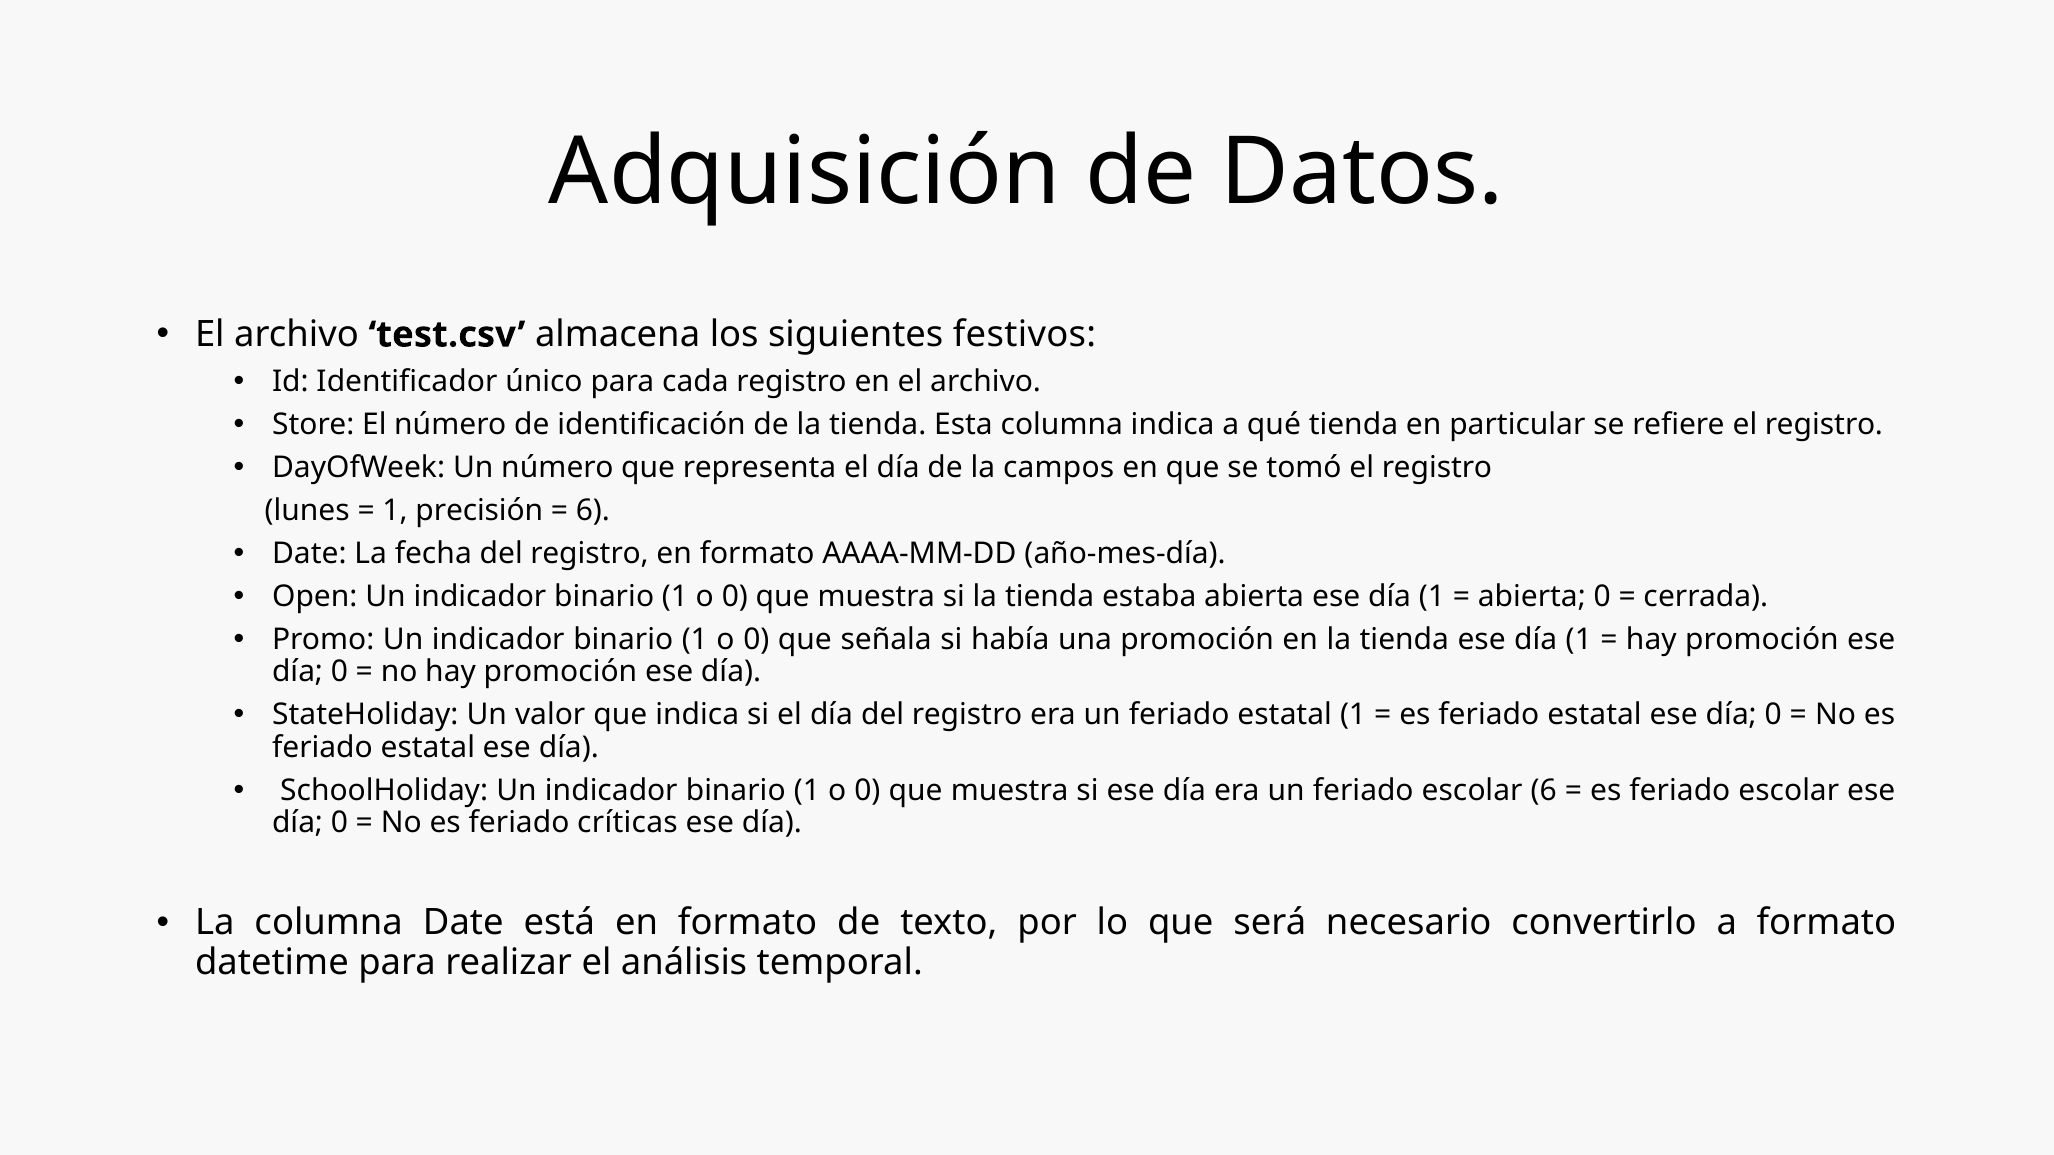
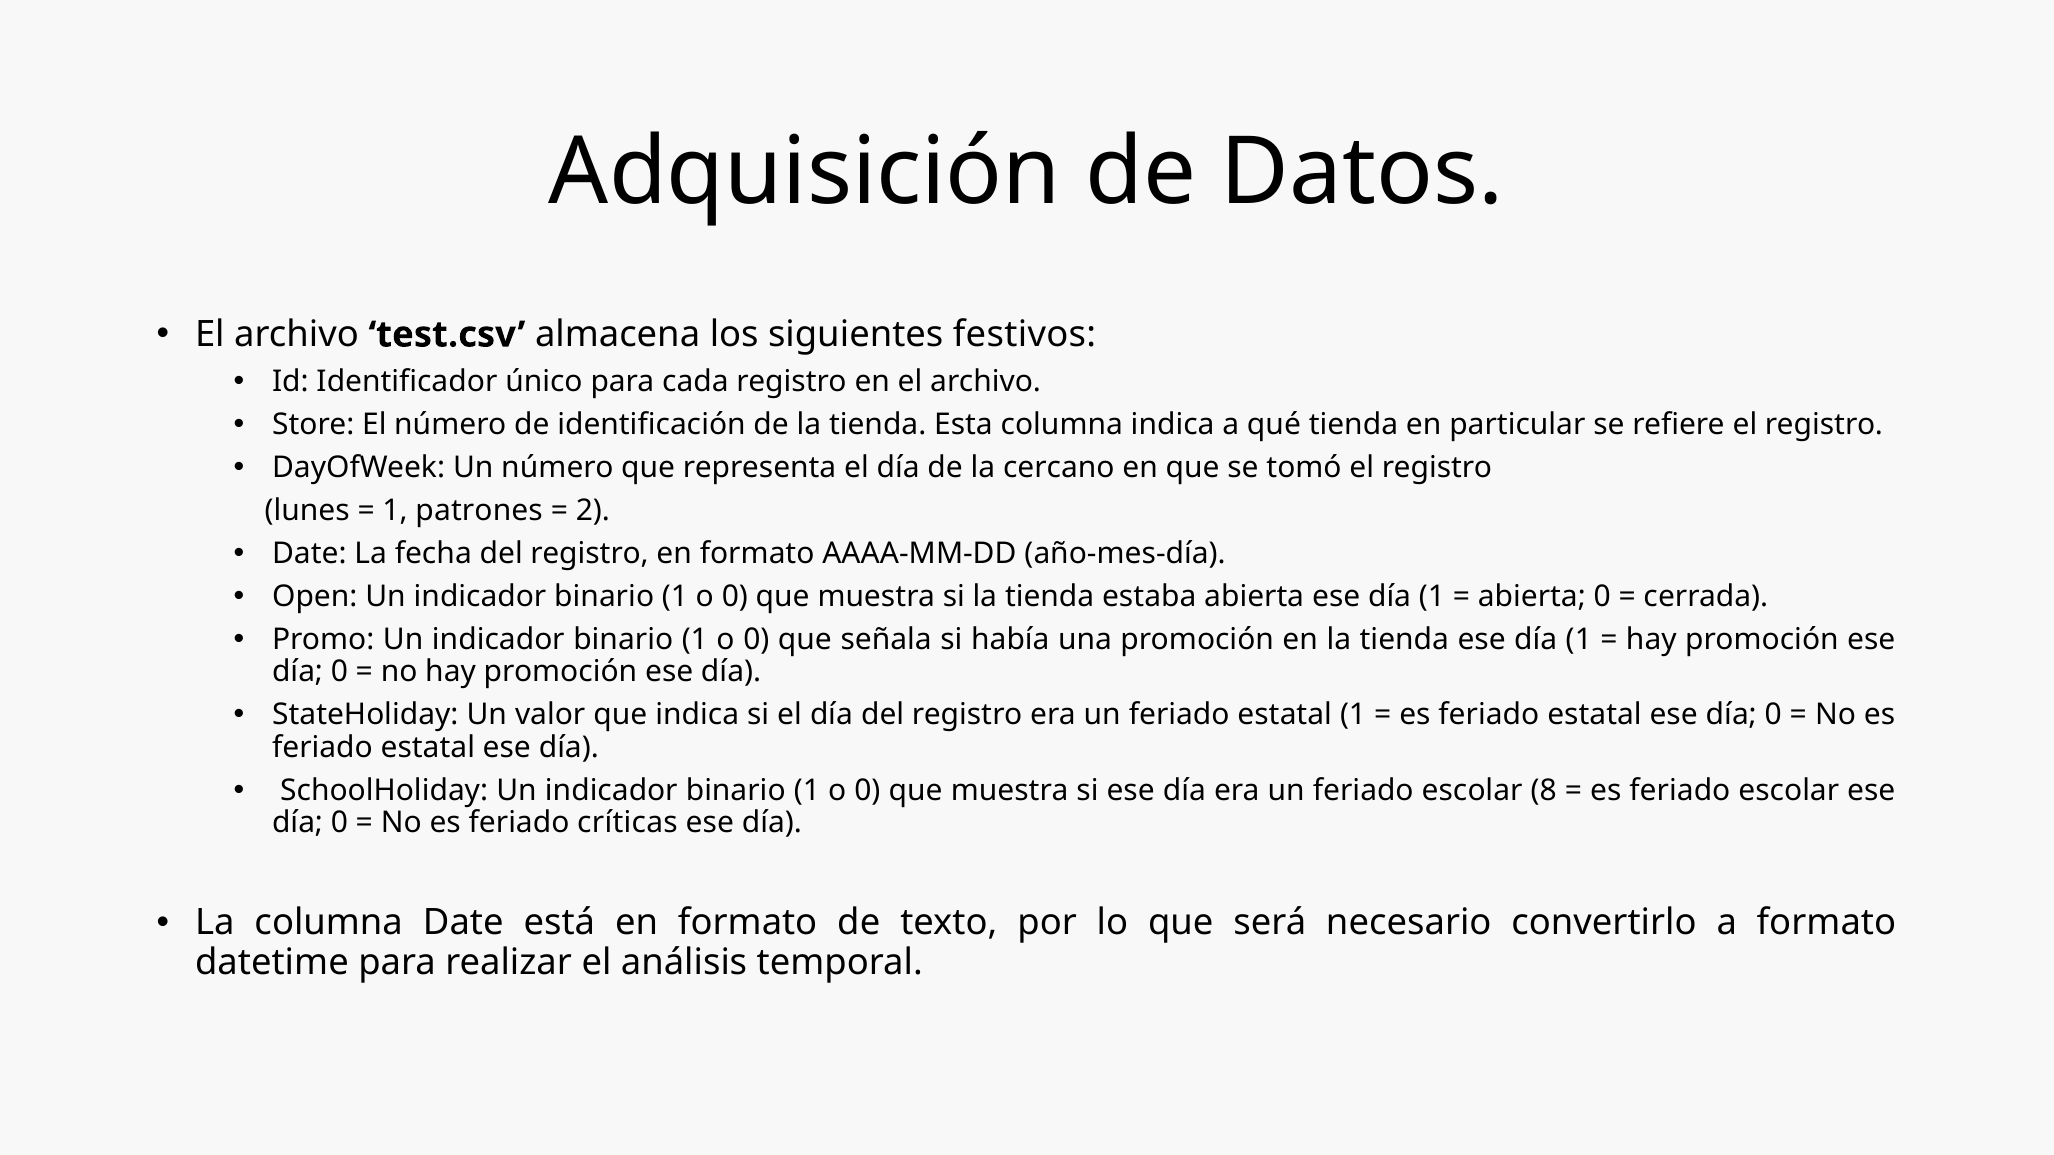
campos: campos -> cercano (1059, 467)
precisión: precisión -> patrones (479, 510)
6: 6 -> 2 (593, 510)
escolar 6: 6 -> 8 (1544, 790)
